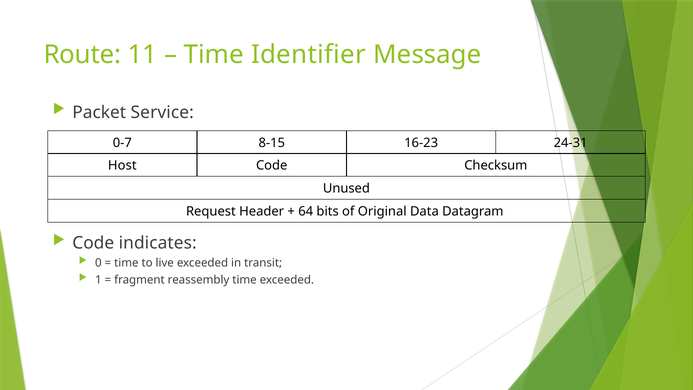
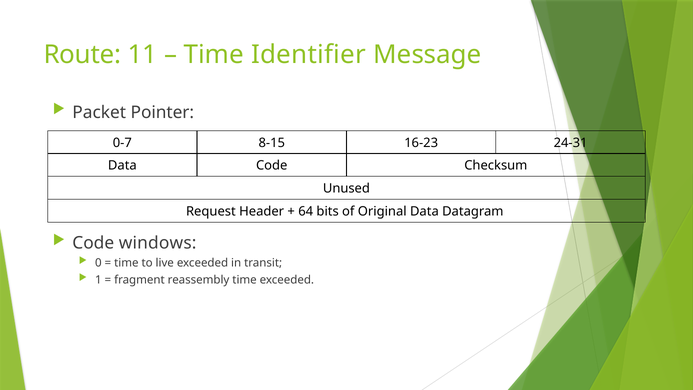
Service: Service -> Pointer (162, 112)
Host: Host -> Data (122, 166)
indicates: indicates -> windows (158, 243)
